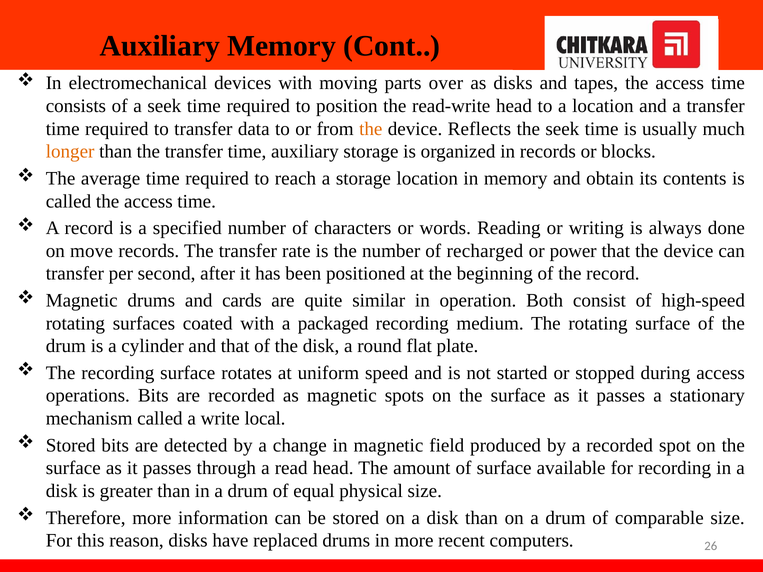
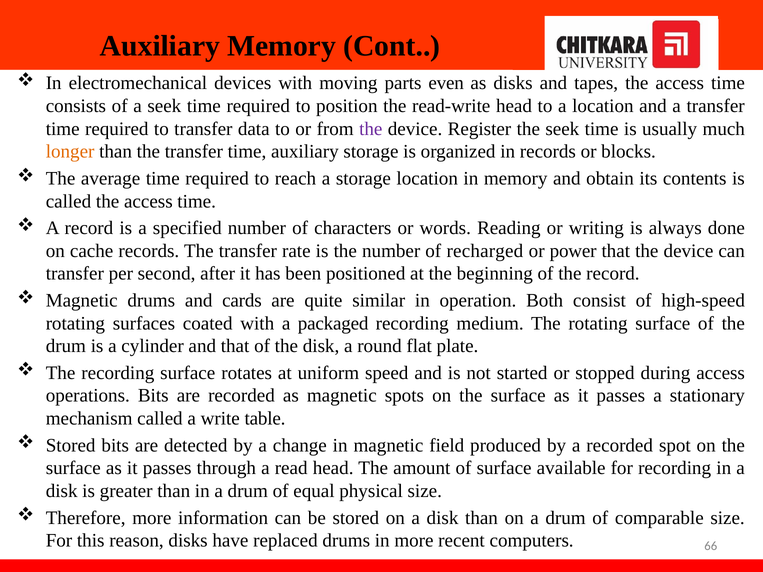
over: over -> even (446, 83)
the colour: orange -> purple (371, 129)
Reflects: Reflects -> Register (479, 129)
move: move -> cache (92, 251)
local: local -> table (265, 419)
26: 26 -> 66 (711, 546)
